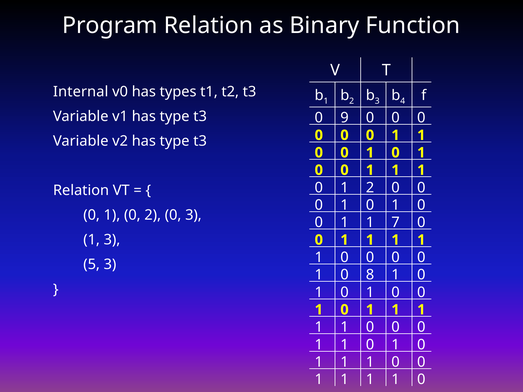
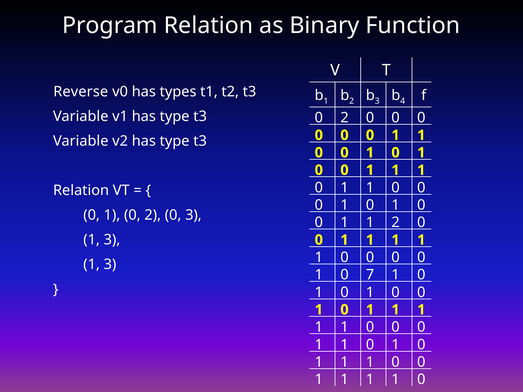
Internal: Internal -> Reverse (81, 92)
9: 9 -> 2 (344, 118)
2: 2 -> 1 (370, 188)
1 7: 7 -> 2 (396, 223)
5: 5 -> 1 (92, 265)
8: 8 -> 7 (370, 275)
